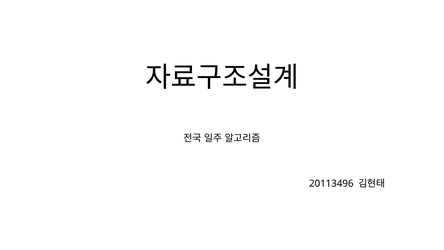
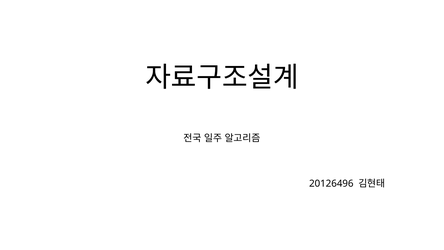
20113496: 20113496 -> 20126496 (331, 183)
